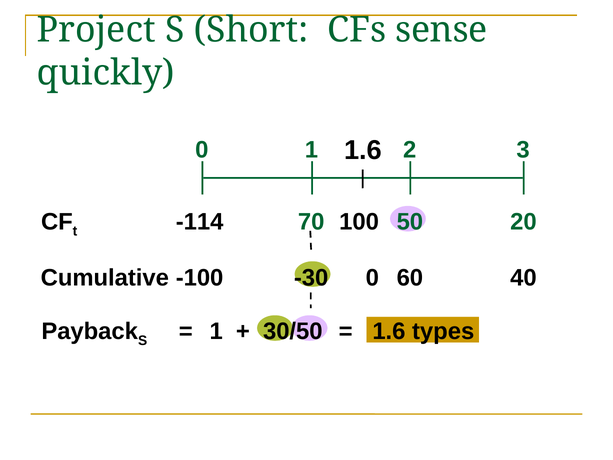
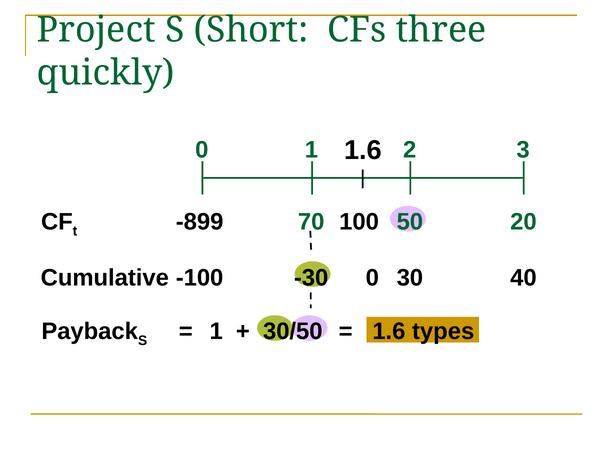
sense: sense -> three (441, 30)
-114: -114 -> -899 (200, 222)
60: 60 -> 30 (410, 278)
